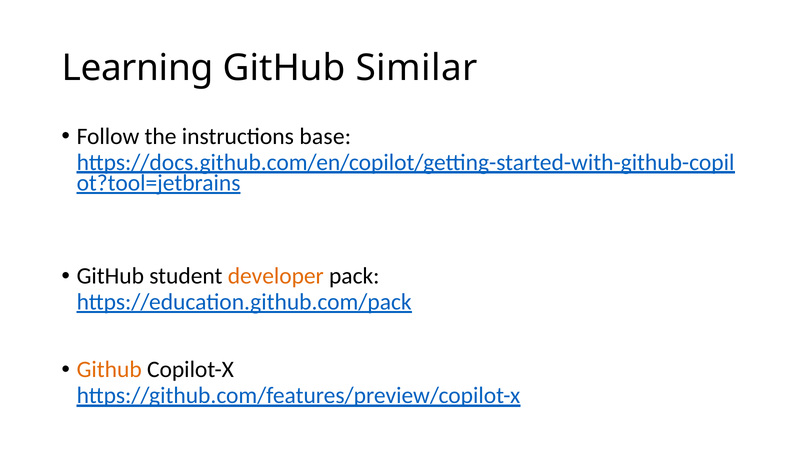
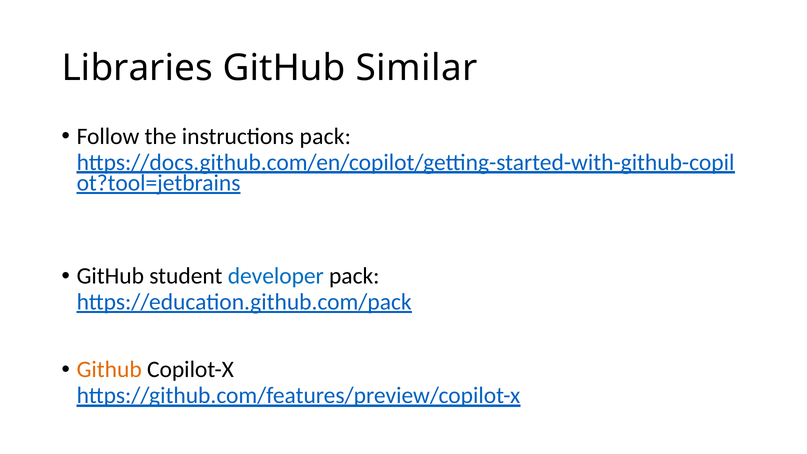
Learning: Learning -> Libraries (137, 68)
instructions base: base -> pack (325, 136)
developer colour: orange -> blue (276, 276)
